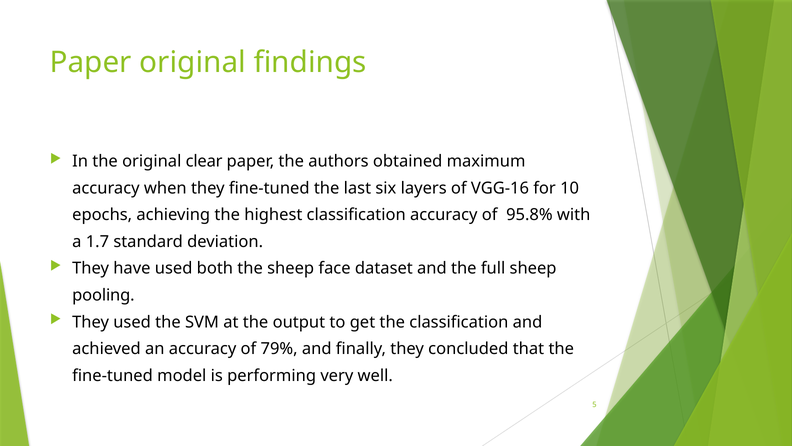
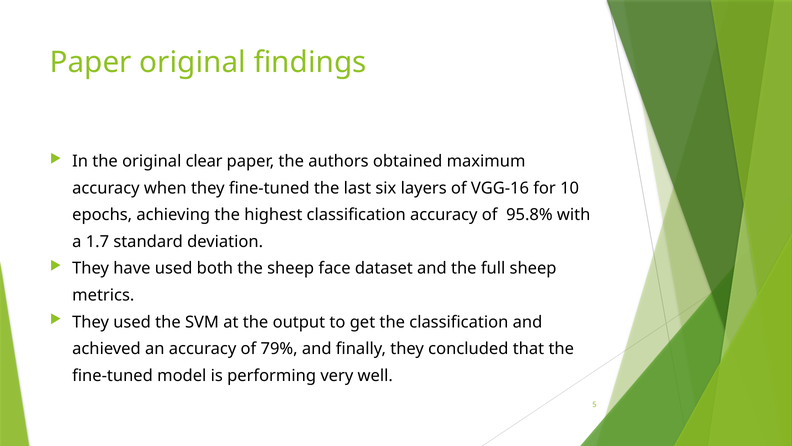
pooling: pooling -> metrics (103, 295)
